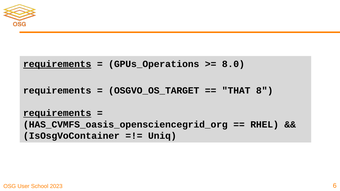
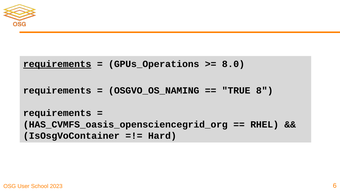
OSGVO_OS_TARGET: OSGVO_OS_TARGET -> OSGVO_OS_NAMING (154, 91)
THAT: THAT -> TRUE (236, 91)
requirements underline: present -> none (57, 113)
Uniq: Uniq -> Hard (162, 136)
